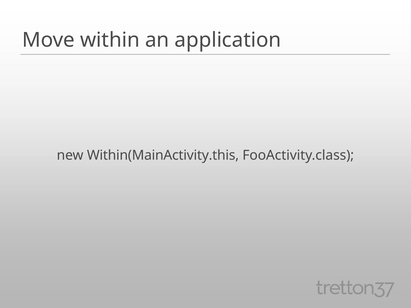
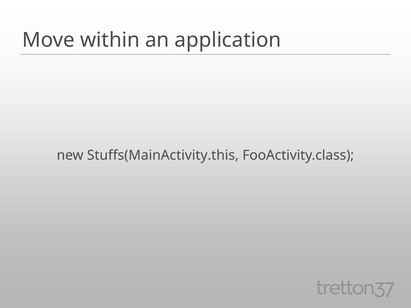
Within(MainActivity.this: Within(MainActivity.this -> Stuffs(MainActivity.this (163, 155)
